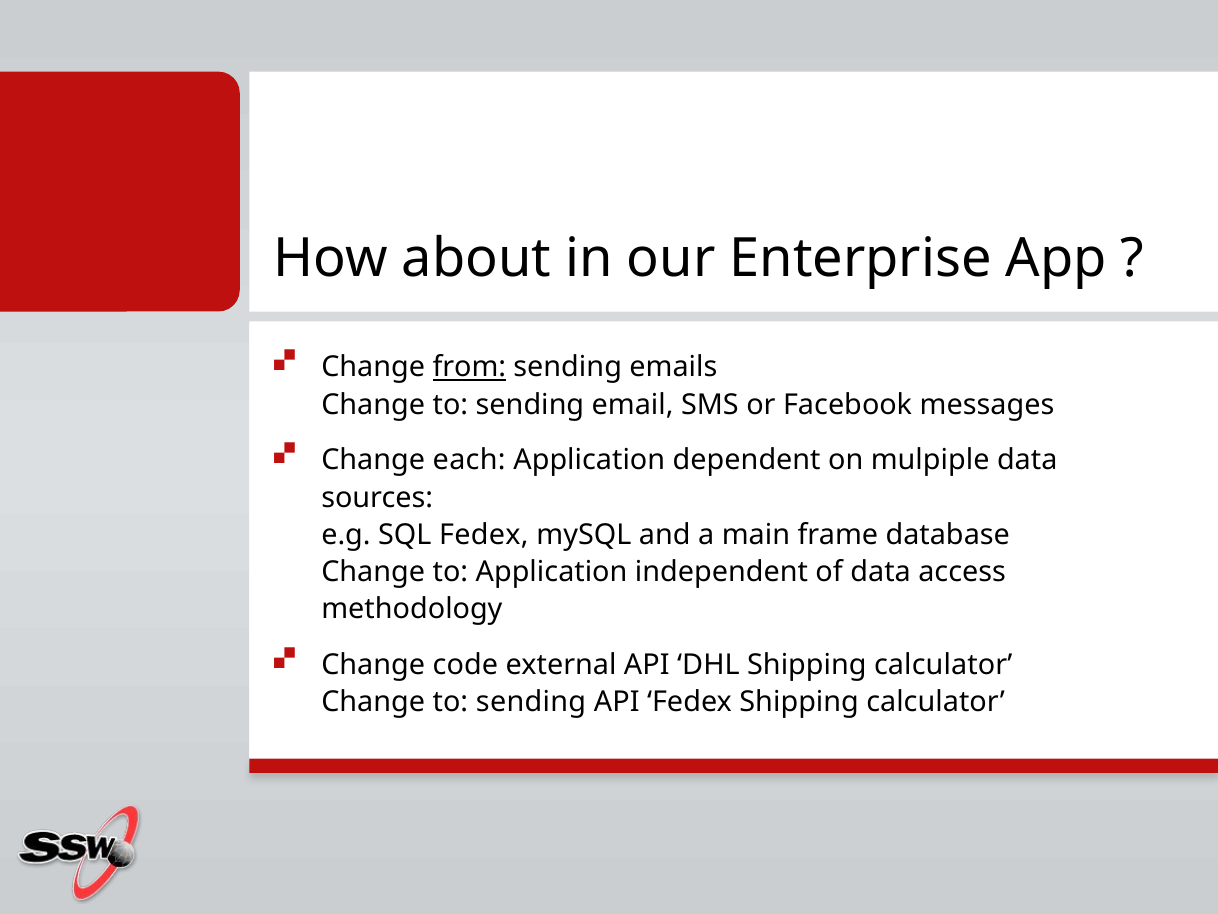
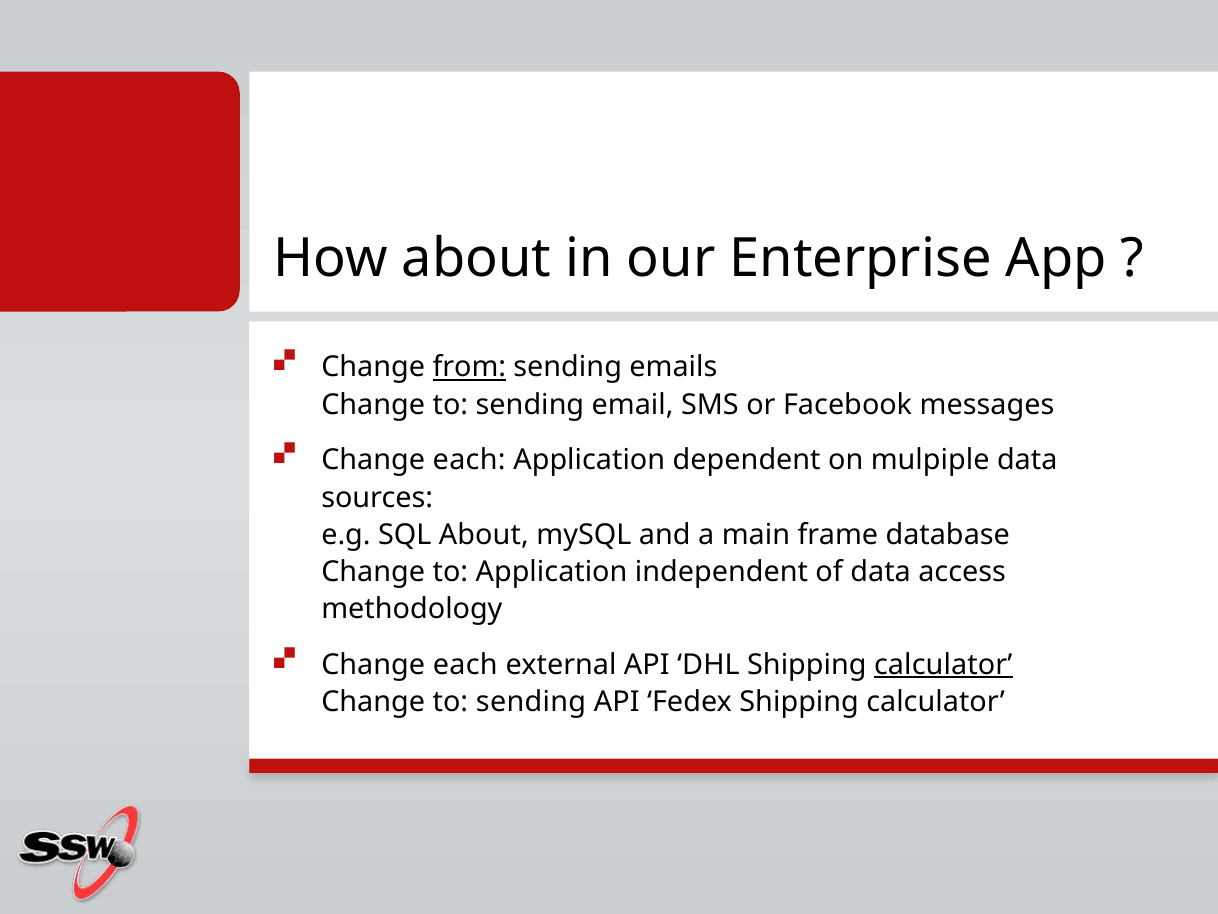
SQL Fedex: Fedex -> About (484, 535)
code: code -> each (465, 665)
calculator underline: none -> present (943, 665)
